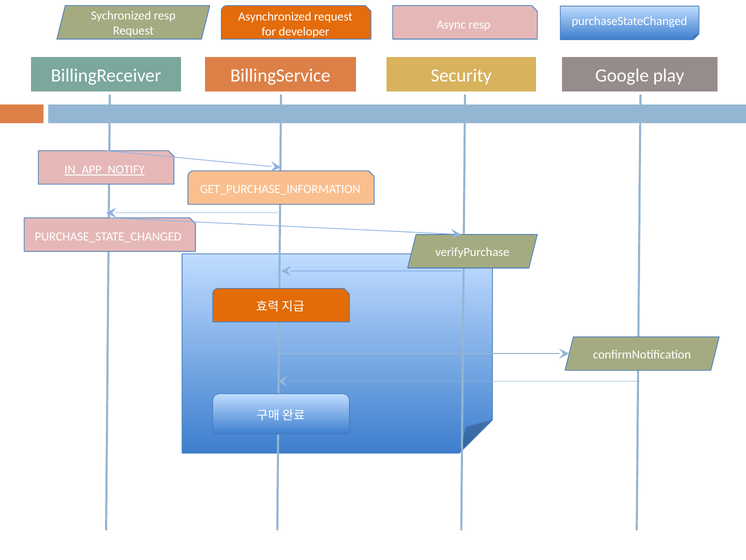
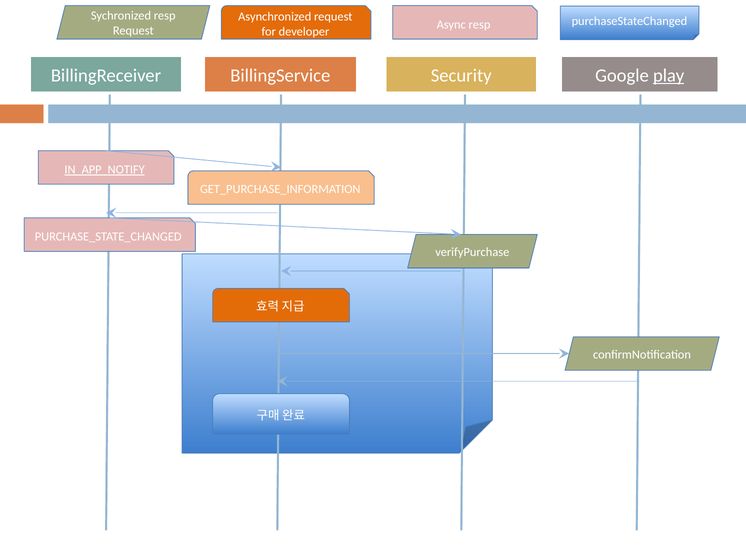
play underline: none -> present (669, 75)
